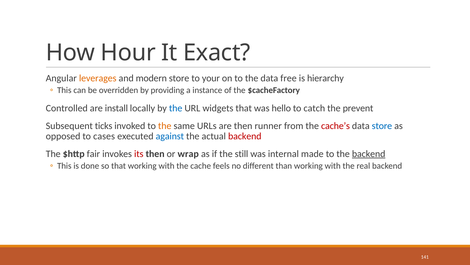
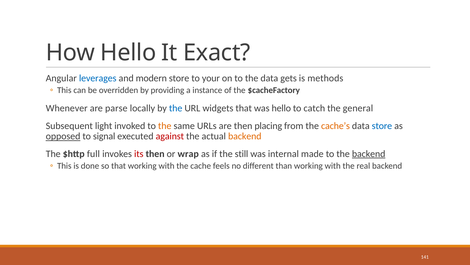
How Hour: Hour -> Hello (128, 53)
leverages colour: orange -> blue (98, 78)
free: free -> gets (289, 78)
hierarchy: hierarchy -> methods (325, 78)
Controlled: Controlled -> Whenever (67, 108)
install: install -> parse (116, 108)
prevent: prevent -> general (358, 108)
ticks: ticks -> light (104, 125)
runner: runner -> placing (268, 125)
cache’s colour: red -> orange (335, 125)
opposed underline: none -> present (63, 136)
cases: cases -> signal (104, 136)
against colour: blue -> red (170, 136)
backend colour: red -> orange (245, 136)
fair: fair -> full (93, 153)
